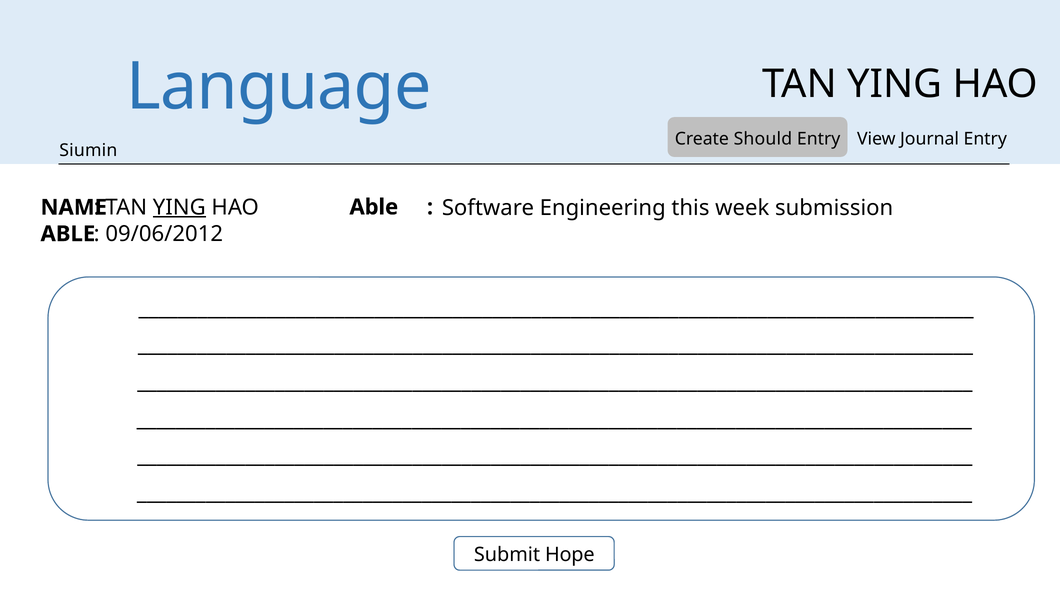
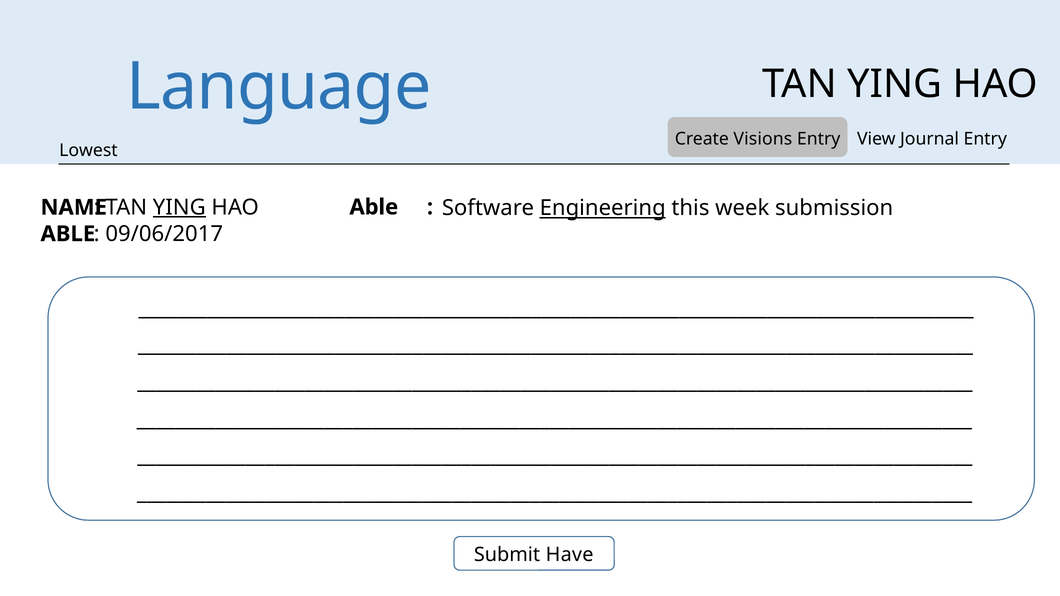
Should: Should -> Visions (763, 139)
Siumin: Siumin -> Lowest (88, 150)
Engineering underline: none -> present (603, 208)
09/06/2012: 09/06/2012 -> 09/06/2017 (164, 234)
Hope: Hope -> Have (570, 555)
